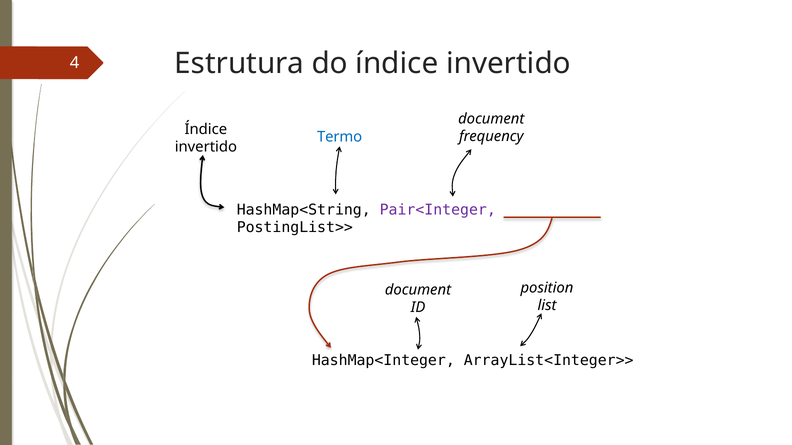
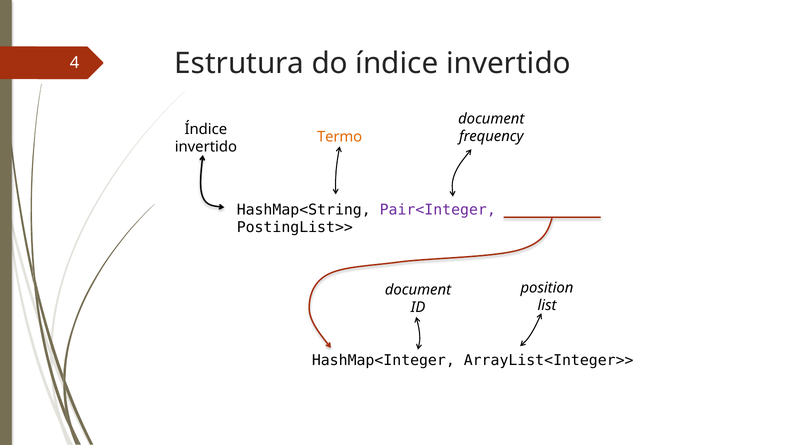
Termo colour: blue -> orange (340, 137)
